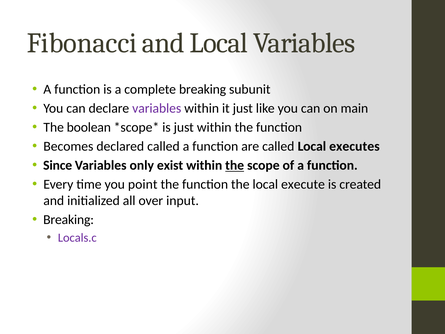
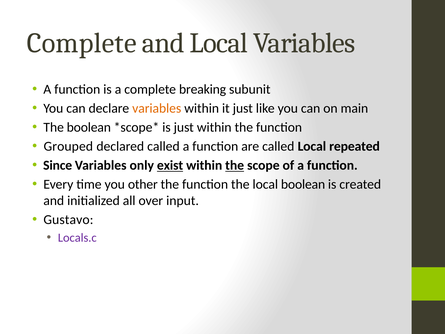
Fibonacci: Fibonacci -> Complete (82, 43)
variables colour: purple -> orange (157, 108)
Becomes: Becomes -> Grouped (68, 146)
executes: executes -> repeated (355, 146)
exist underline: none -> present (170, 165)
point: point -> other (143, 184)
local execute: execute -> boolean (303, 184)
Breaking: Breaking -> Gustavo (68, 220)
